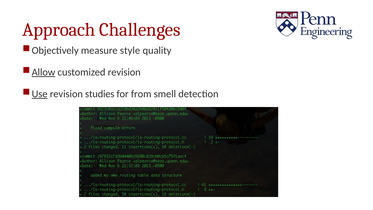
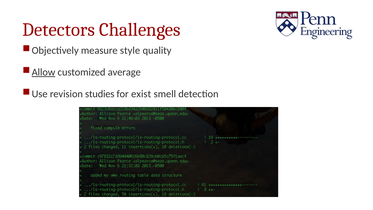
Approach: Approach -> Detectors (59, 30)
customized revision: revision -> average (124, 72)
Use underline: present -> none (40, 94)
from: from -> exist (141, 94)
